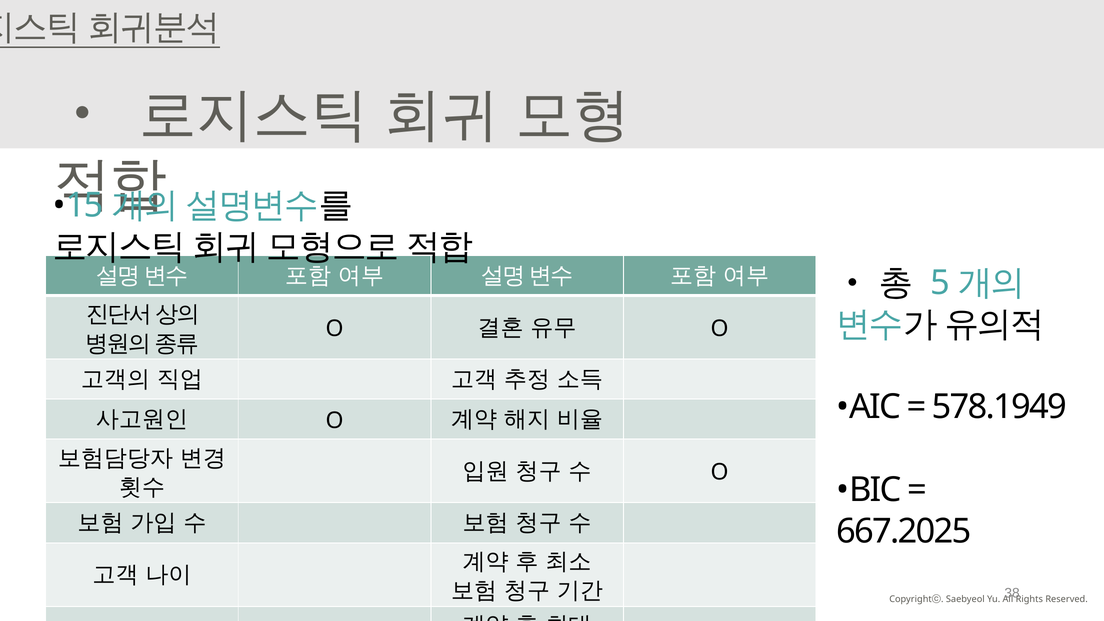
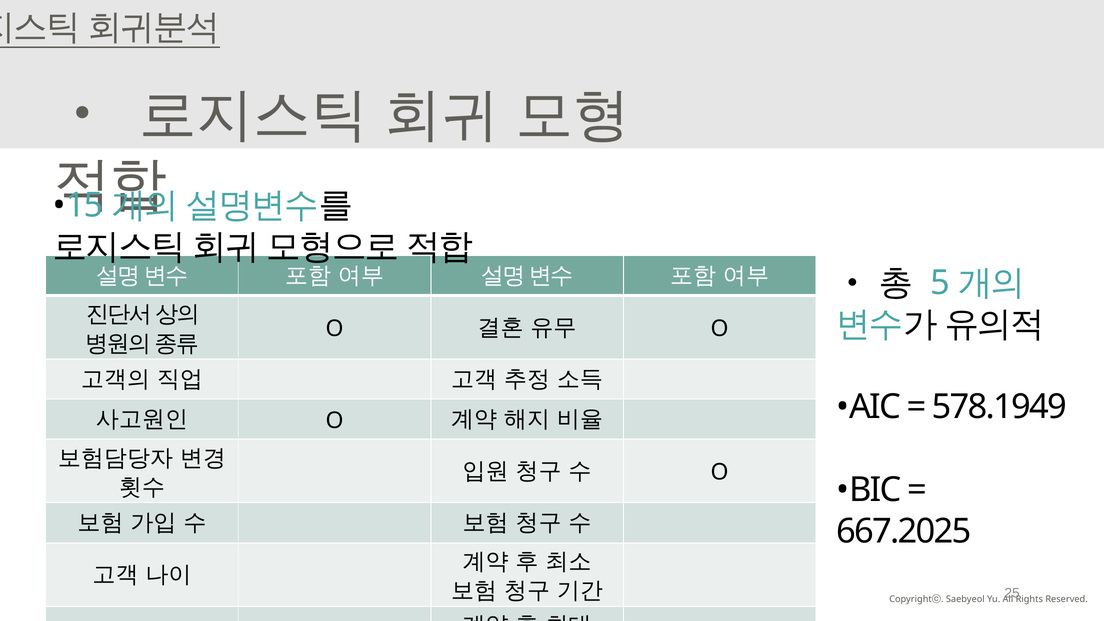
38: 38 -> 25 (1012, 593)
